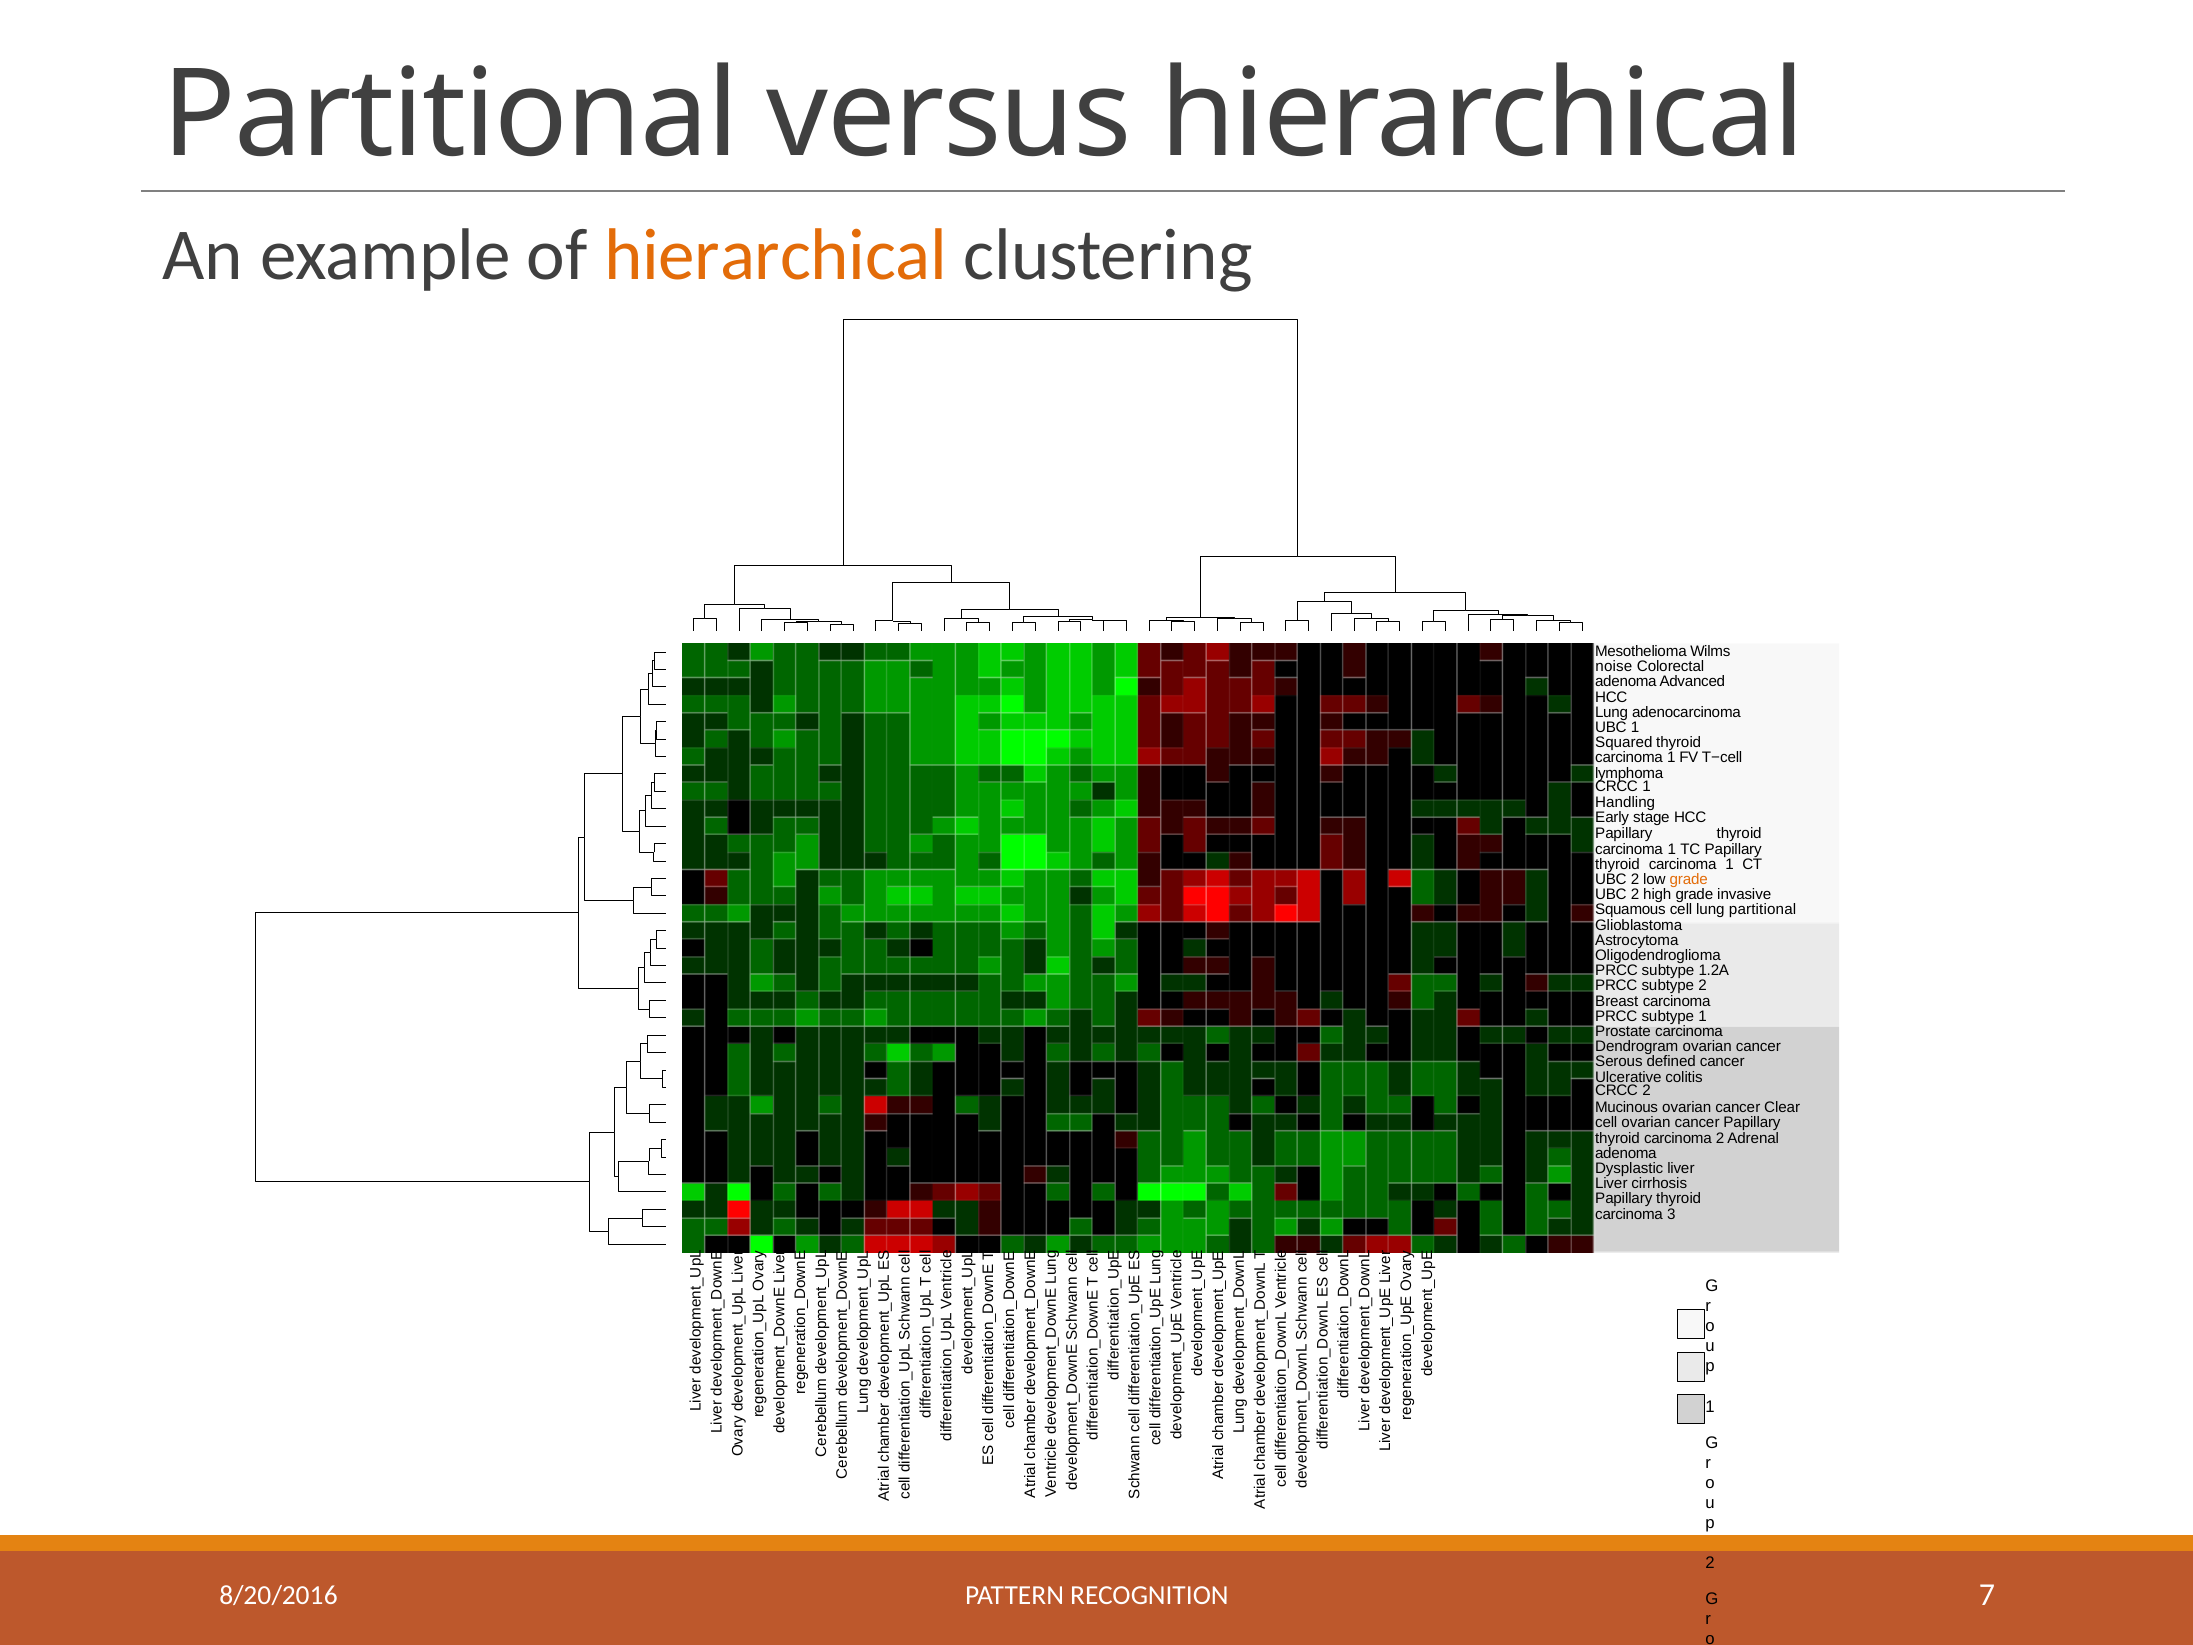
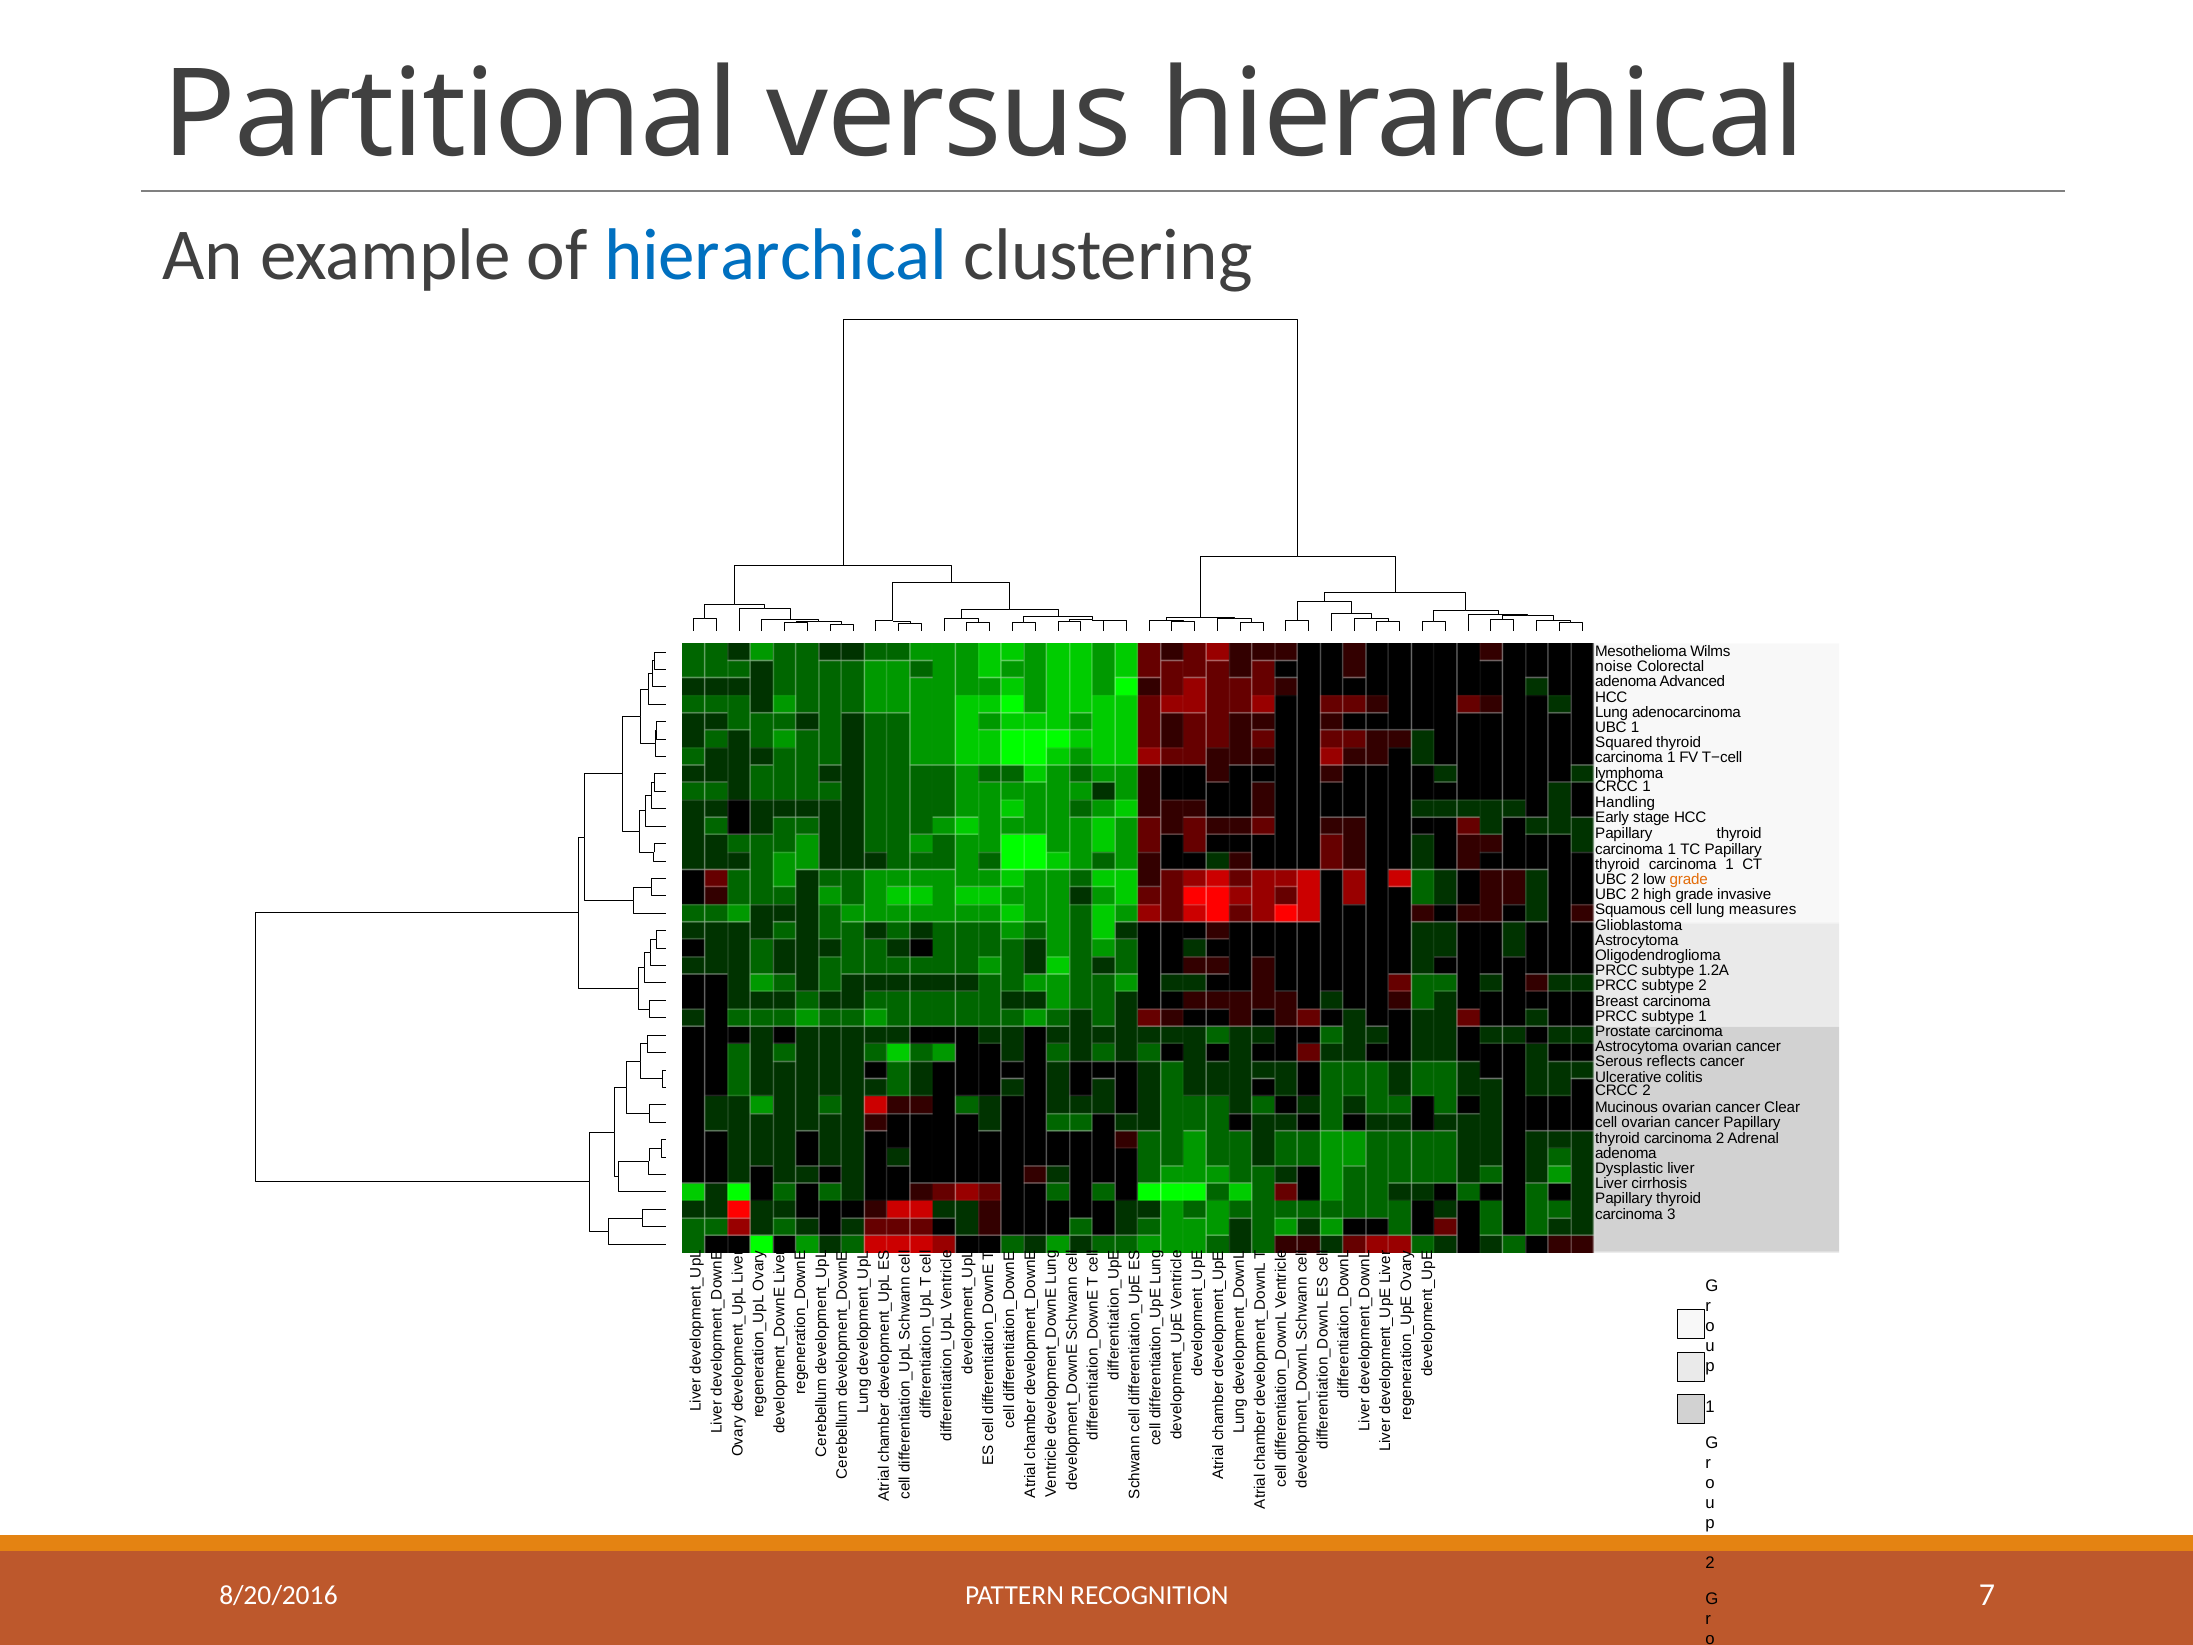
hierarchical colour: orange -> blue (776, 256)
lung partitional: partitional -> measures (1763, 910)
Dendrogram: Dendrogram -> Astrocytoma (1637, 1047)
defined: defined -> reflects (1671, 1062)
